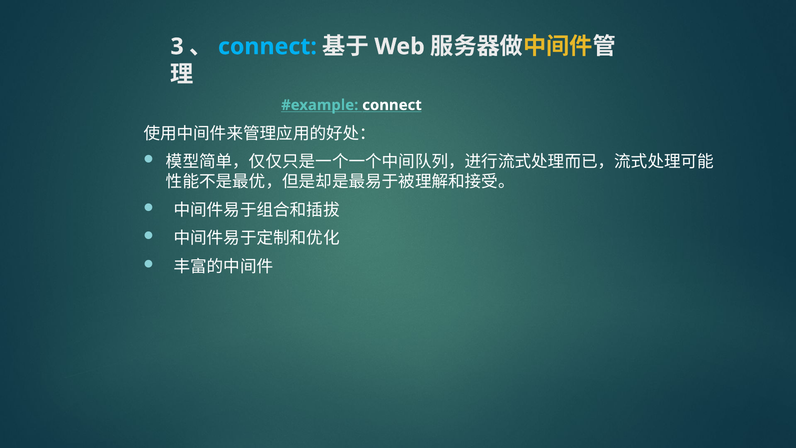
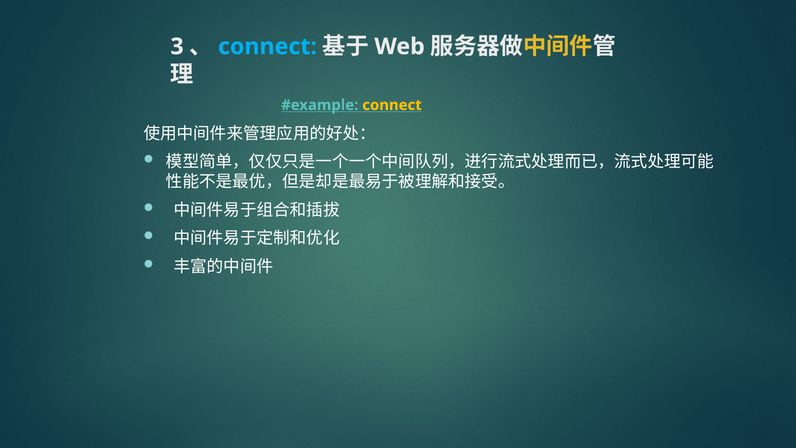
connect colour: white -> yellow (392, 105)
